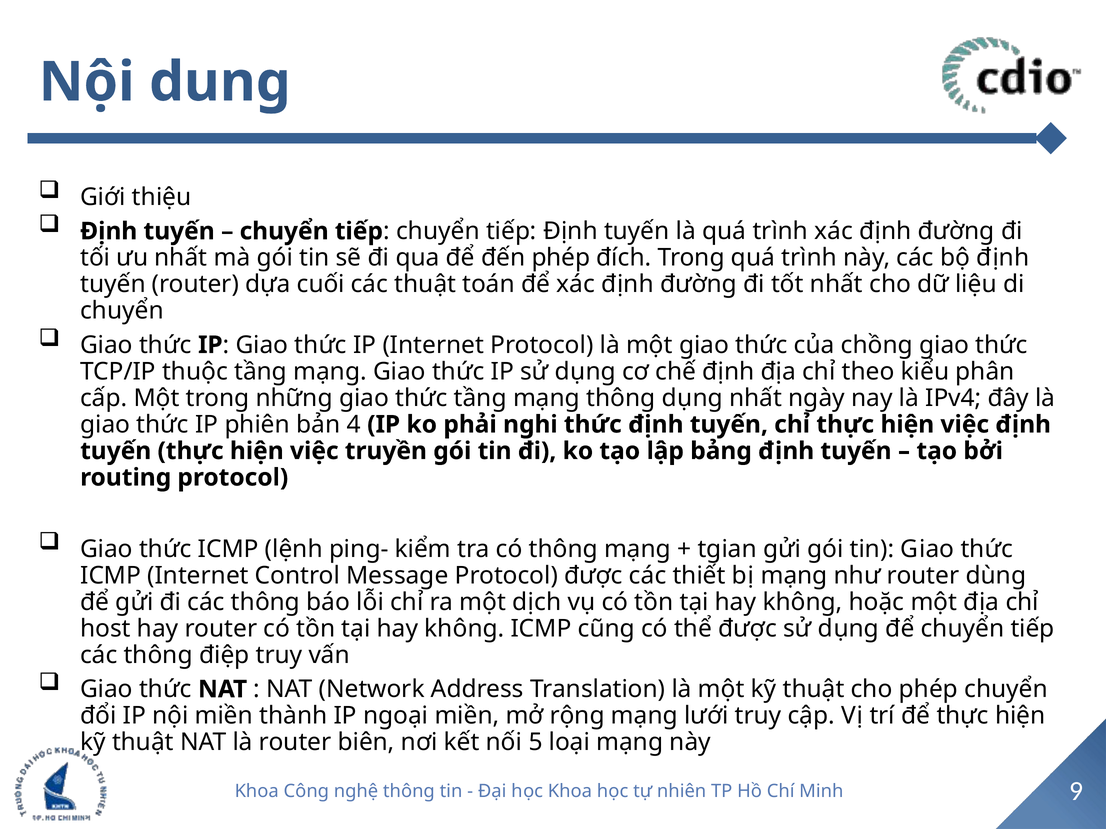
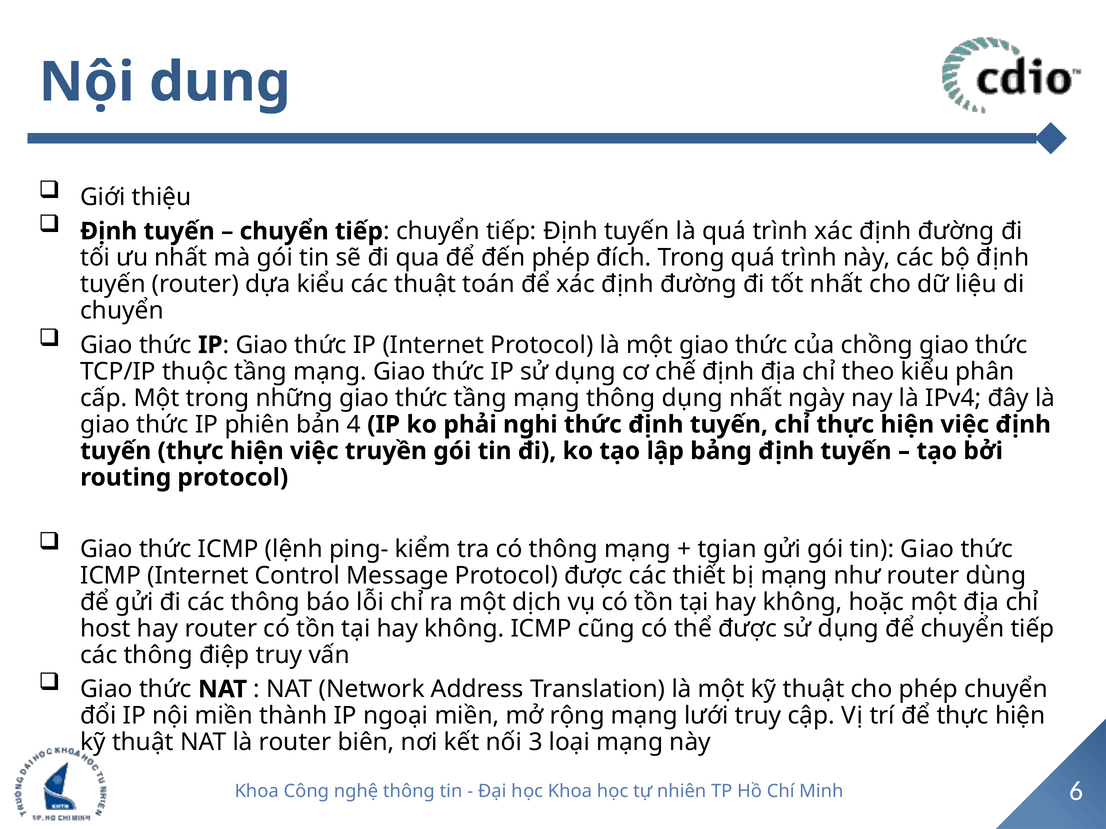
dựa cuối: cuối -> kiểu (321, 284)
5: 5 -> 3 (536, 743)
9: 9 -> 6 (1076, 792)
